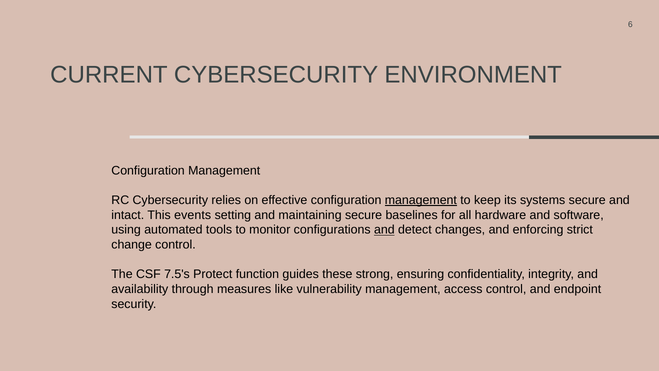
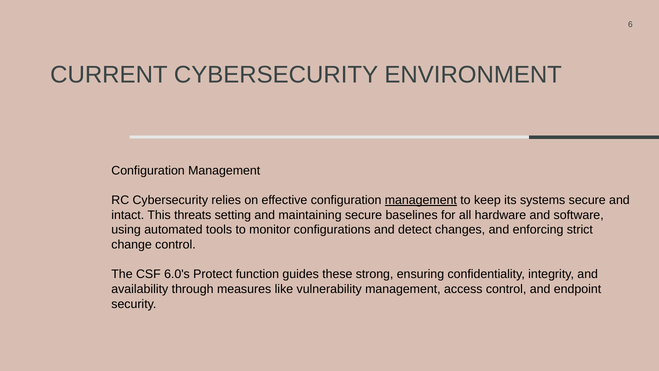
events: events -> threats (193, 215)
and underline: present -> none (384, 230)
7.5's: 7.5's -> 6.0's (177, 274)
